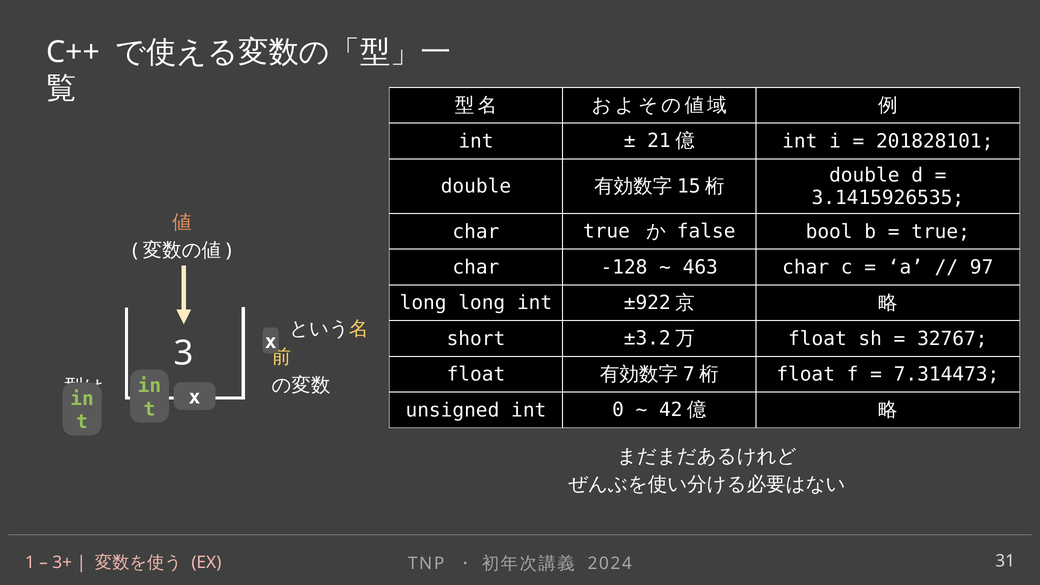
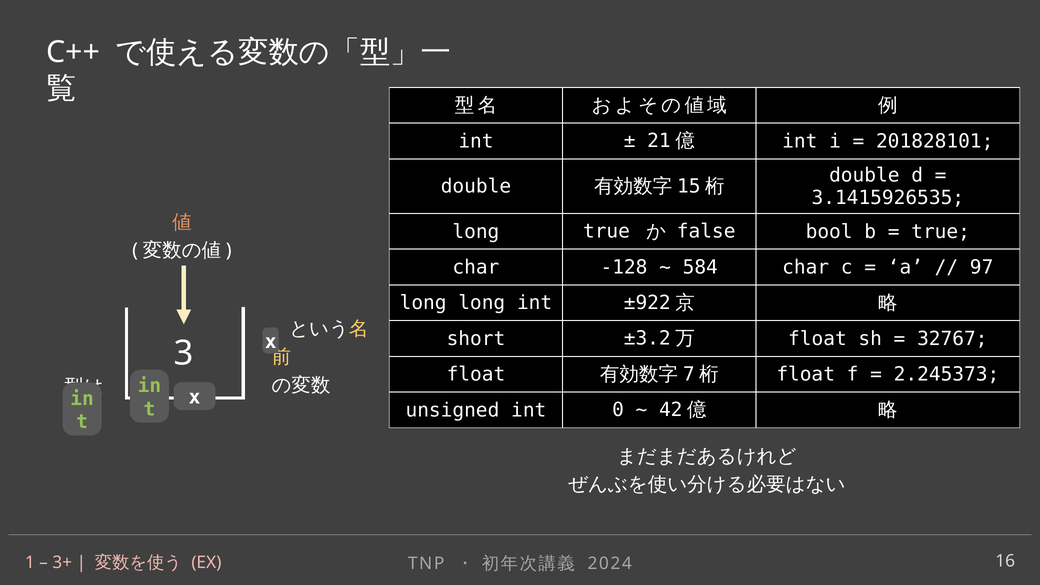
char: char -> long (476, 232)
463: 463 -> 584 (700, 267)
7.314473: 7.314473 -> 2.245373 (947, 374)
31: 31 -> 16 (1005, 561)
